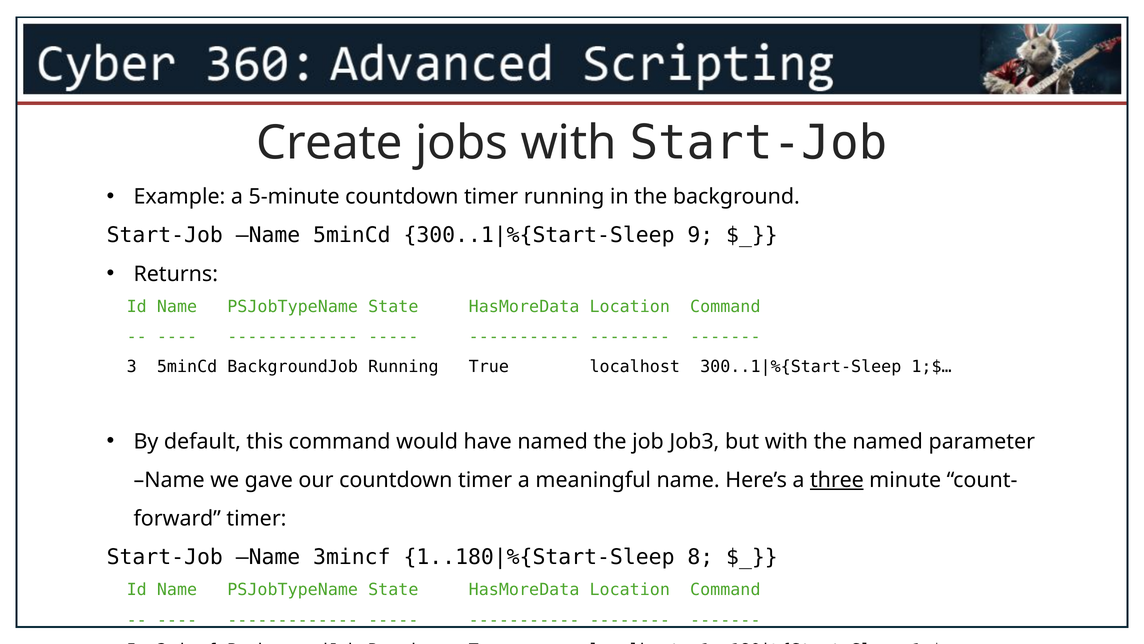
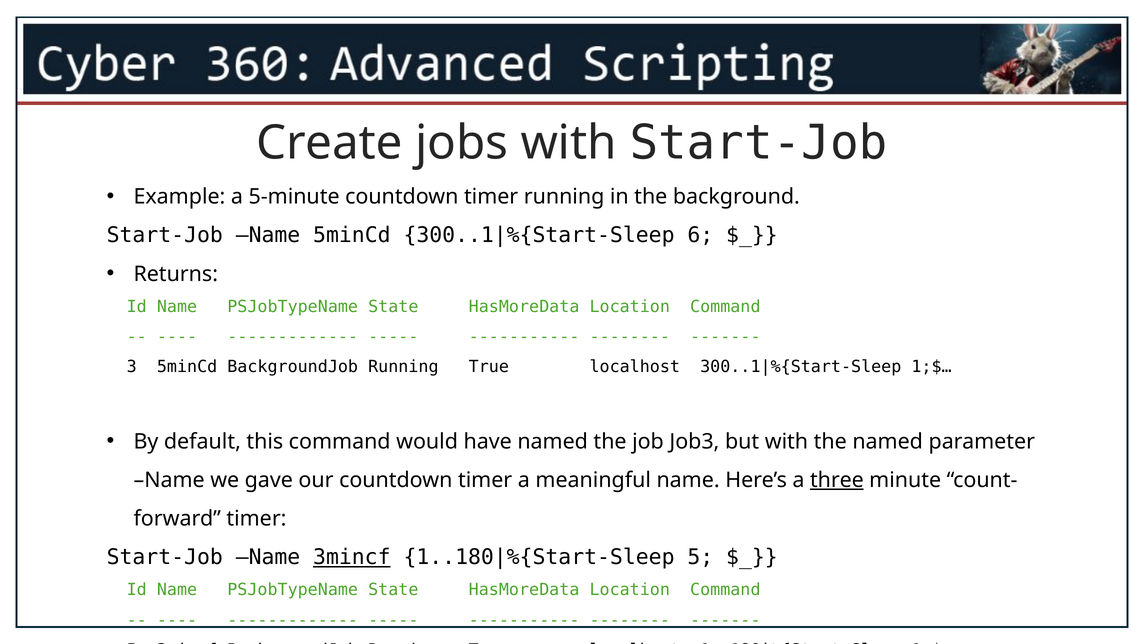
9: 9 -> 6 (700, 235)
3mincf underline: none -> present (352, 557)
8: 8 -> 5 (700, 557)
